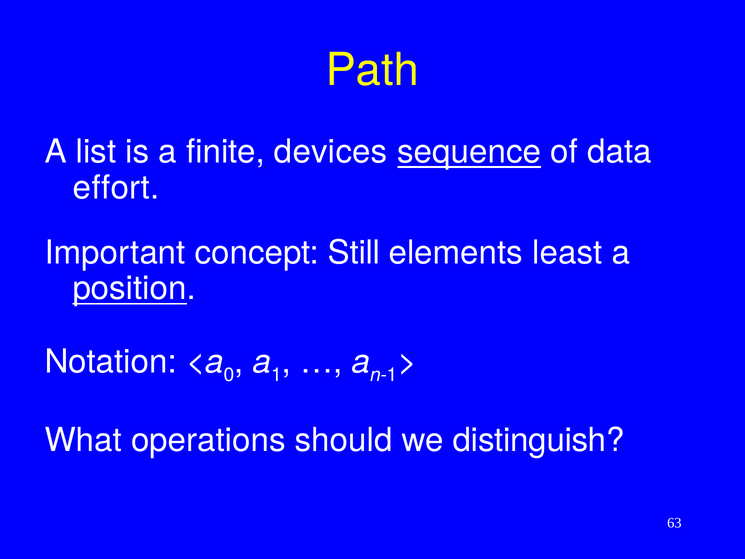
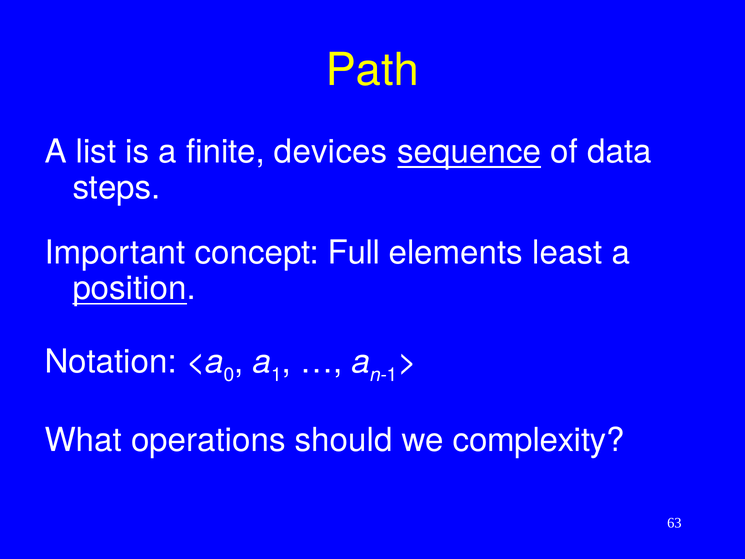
effort: effort -> steps (116, 188)
Still: Still -> Full (354, 253)
distinguish: distinguish -> complexity (539, 440)
